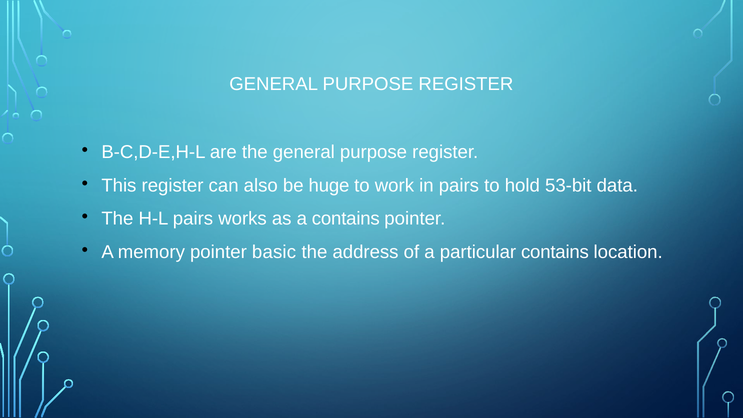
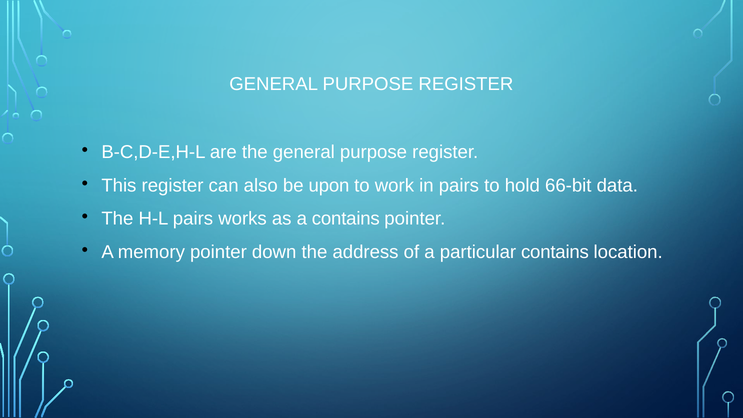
huge: huge -> upon (329, 186)
53-bit: 53-bit -> 66-bit (568, 186)
basic: basic -> down (274, 252)
